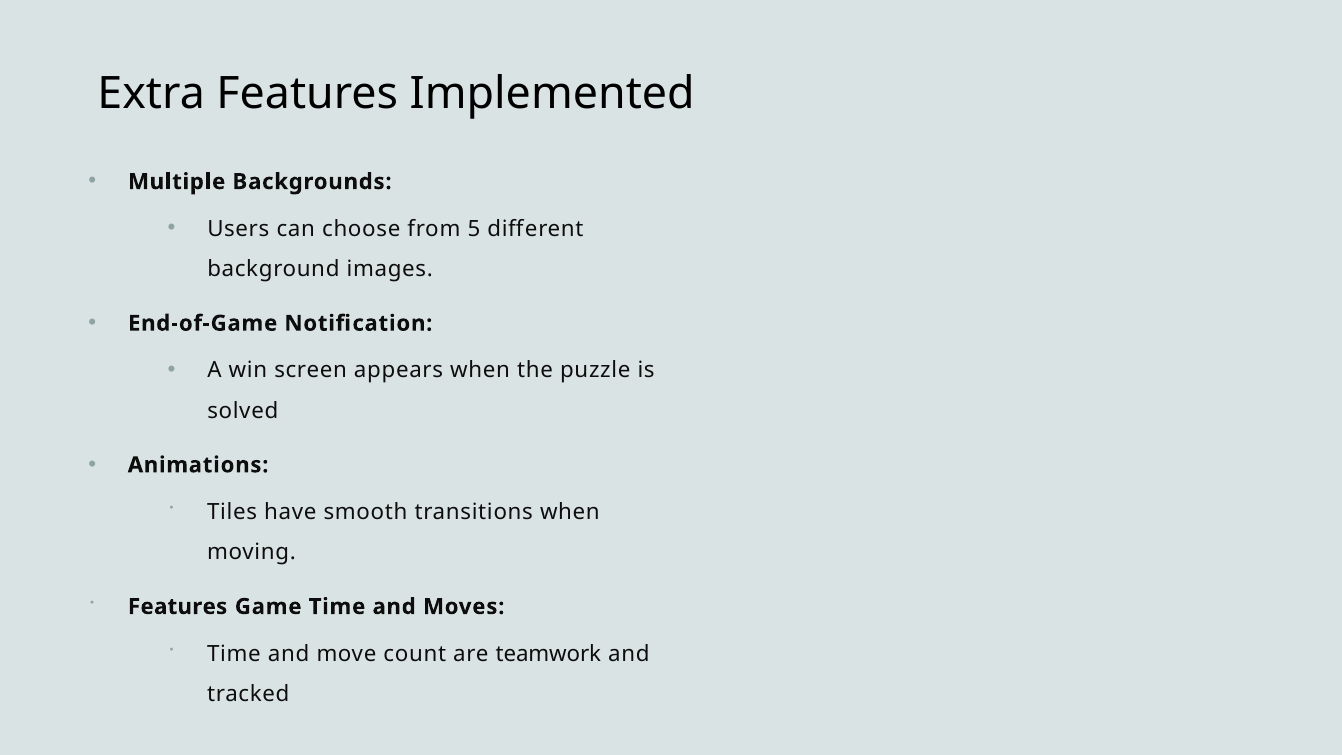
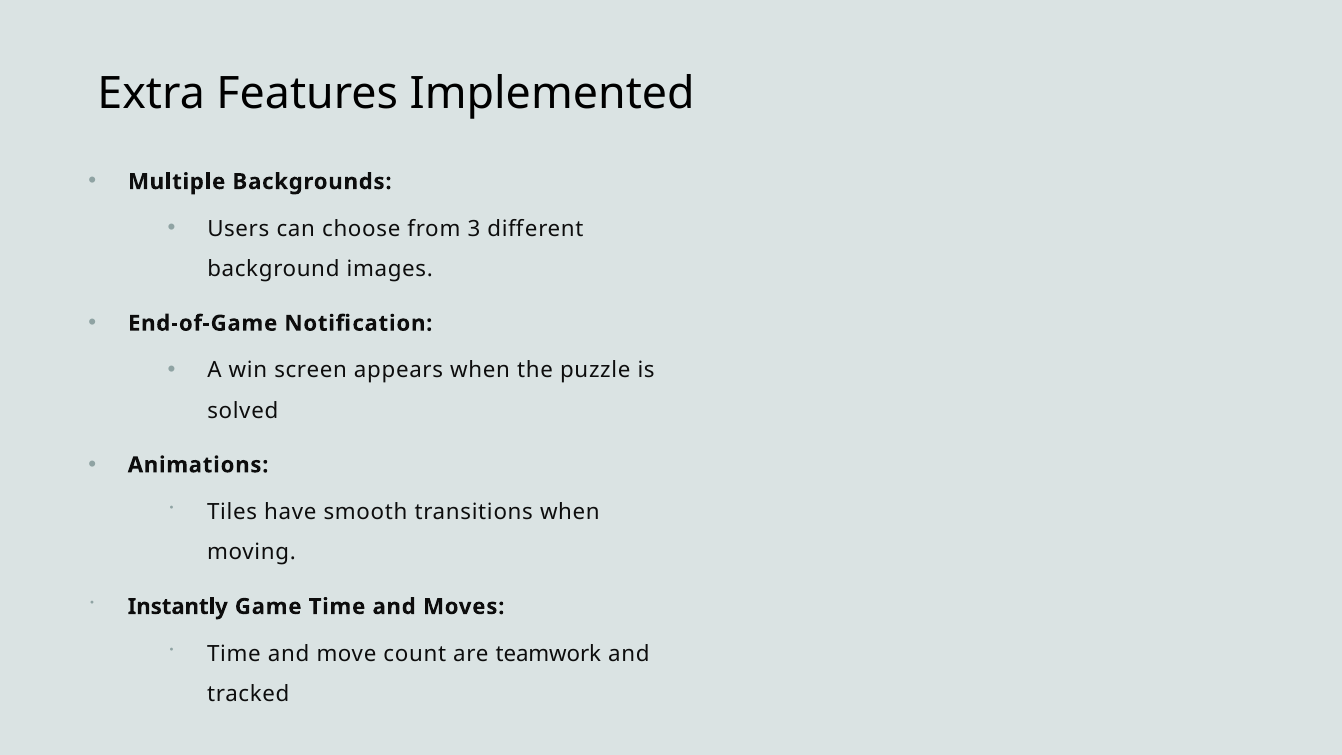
5: 5 -> 3 (474, 229)
Features: Features -> Instantly (178, 607)
